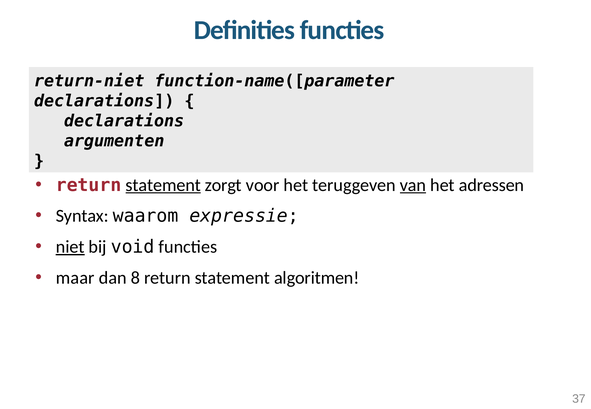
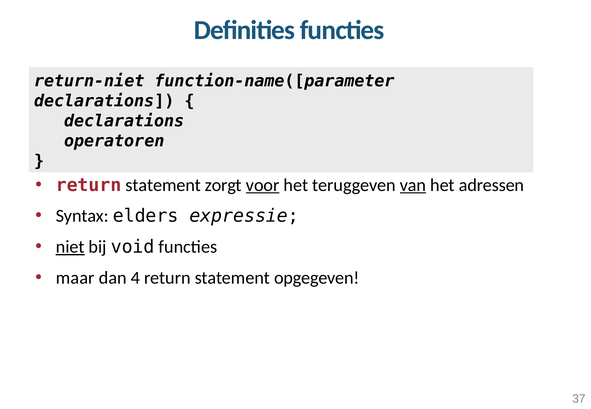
argumenten: argumenten -> operatoren (114, 141)
statement underline: present -> none (163, 185)
voor underline: none -> present (263, 185)
waarom: waarom -> elders (146, 216)
8: 8 -> 4 (135, 278)
algoritmen: algoritmen -> opgegeven (317, 278)
